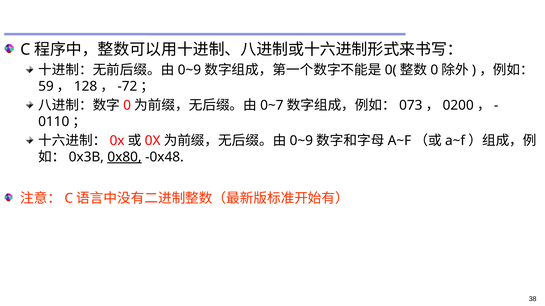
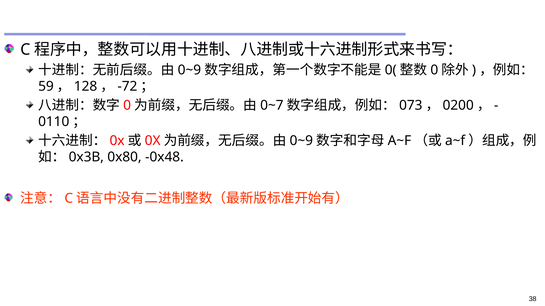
0x80 underline: present -> none (124, 157)
